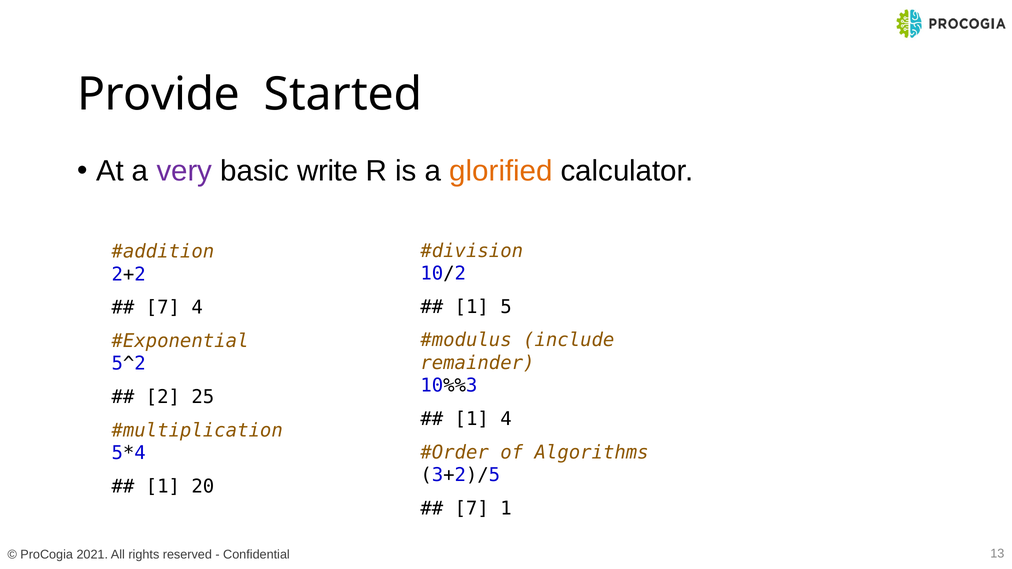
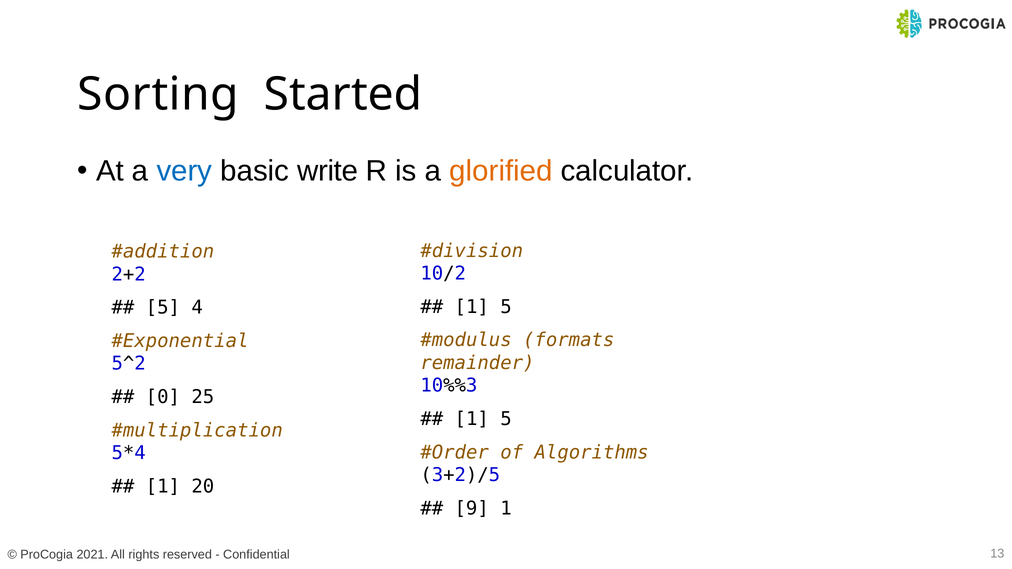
Provide: Provide -> Sorting (158, 95)
very colour: purple -> blue (184, 171)
7: 7 -> 5 (163, 308)
include: include -> formats (569, 340)
2: 2 -> 0 (163, 397)
4: 4 -> 5 (506, 419)
7: 7 -> 9 (472, 509)
